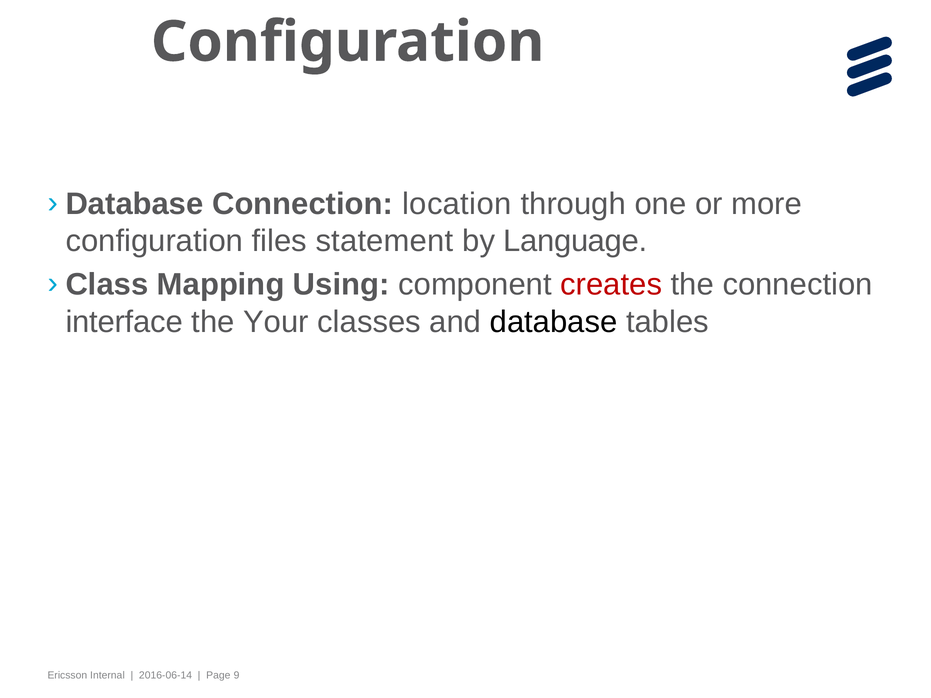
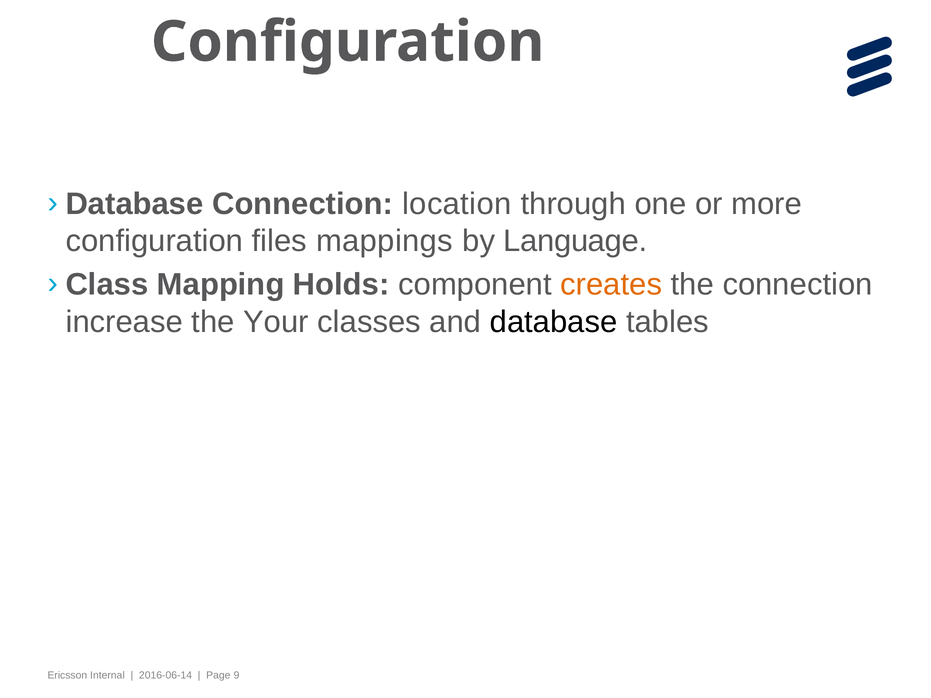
statement: statement -> mappings (385, 241)
Using: Using -> Holds (341, 285)
creates colour: red -> orange (611, 285)
interface: interface -> increase (124, 322)
